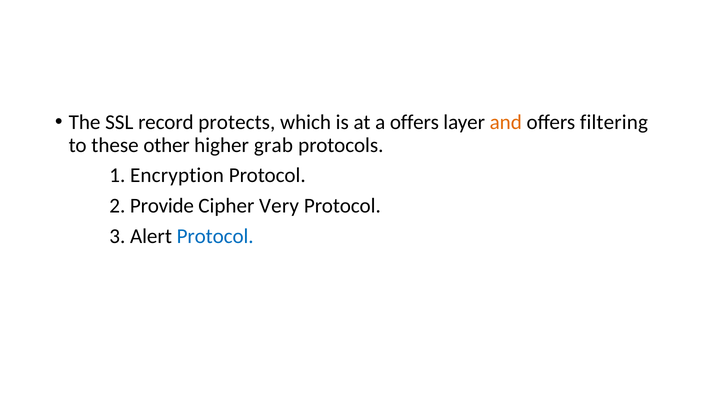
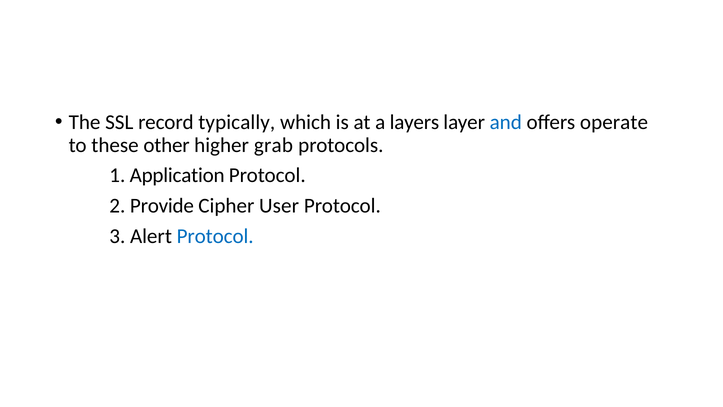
protects: protects -> typically (237, 122)
a offers: offers -> layers (414, 122)
and colour: orange -> blue (506, 122)
filtering: filtering -> operate (614, 122)
Encryption: Encryption -> Application (177, 175)
Very: Very -> User (279, 206)
